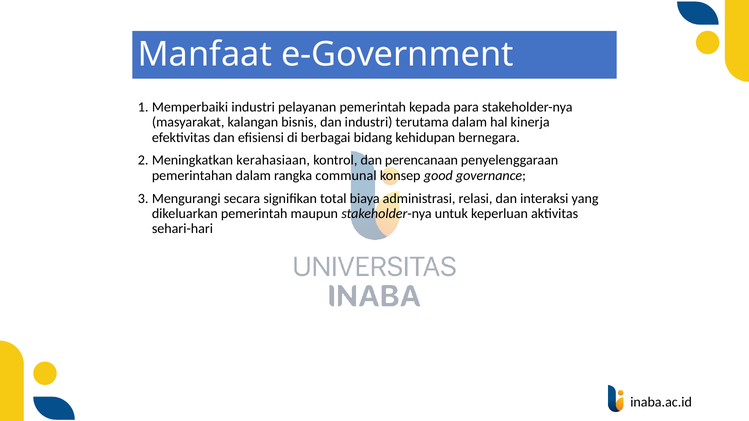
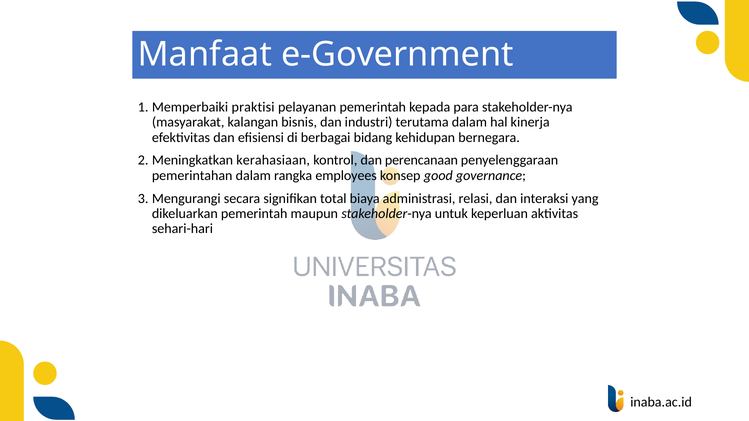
industri: industri -> praktisi (253, 107)
communal: communal -> employees (346, 176)
